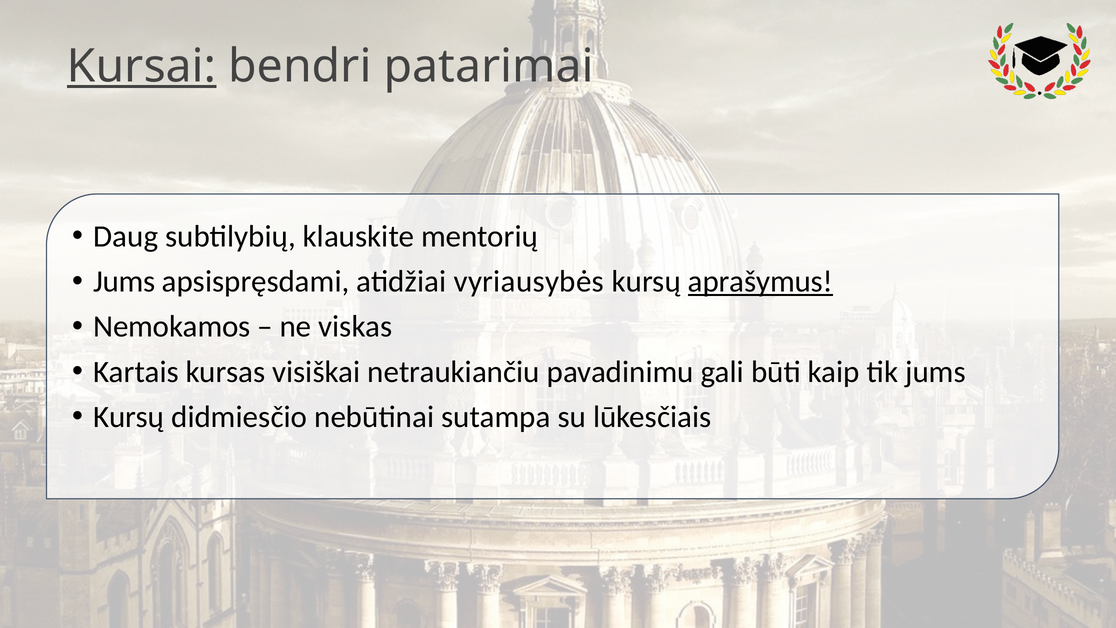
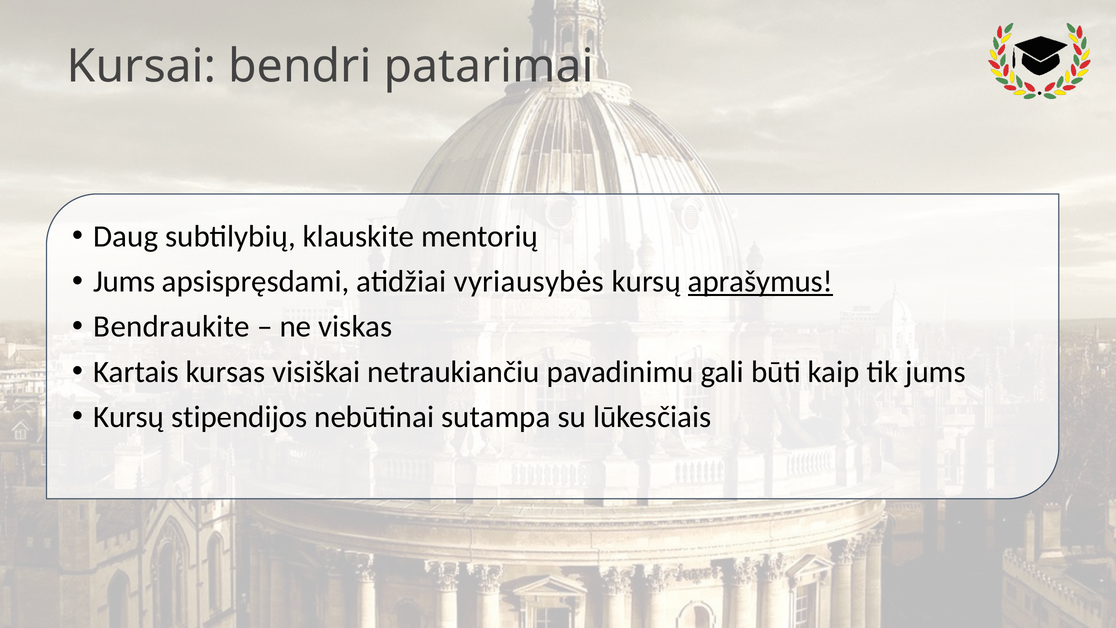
Kursai underline: present -> none (142, 66)
Nemokamos: Nemokamos -> Bendraukite (172, 327)
didmiesčio: didmiesčio -> stipendijos (239, 417)
